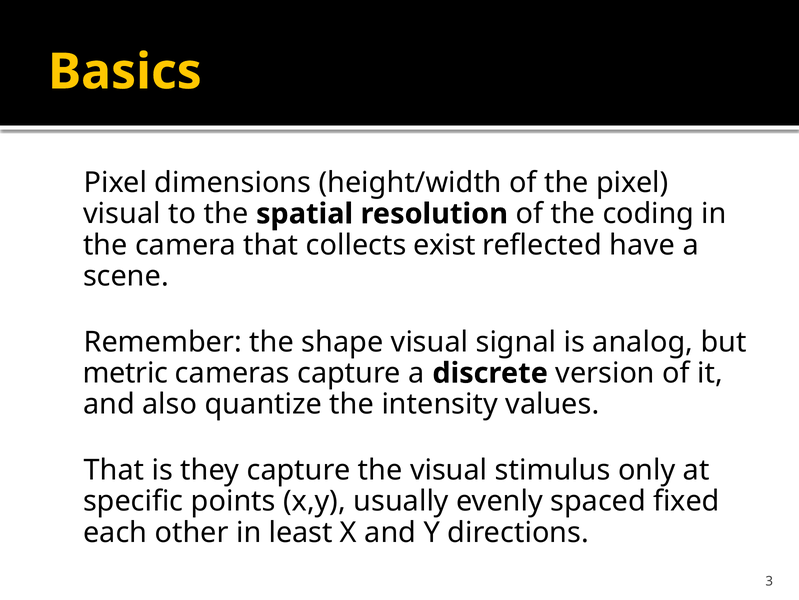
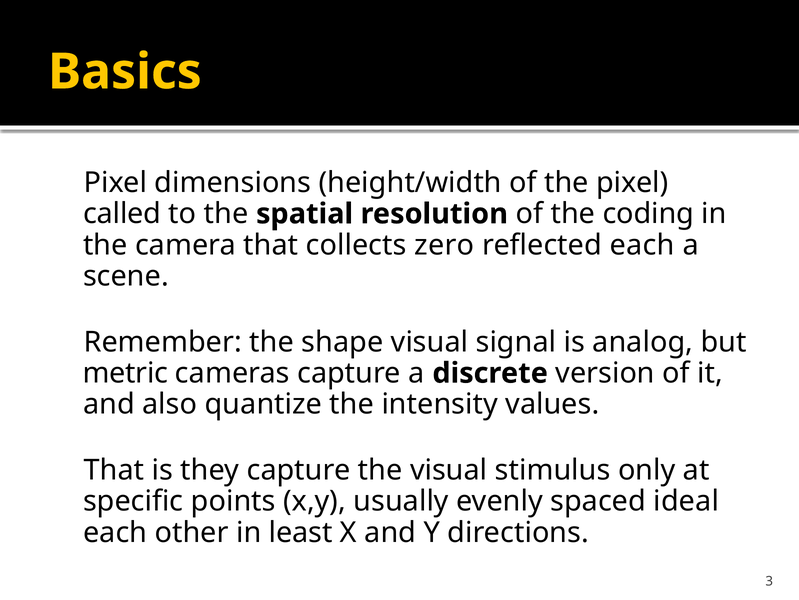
visual: visual -> called (122, 214)
exist: exist -> zero (444, 245)
reflected have: have -> each (642, 245)
fixed: fixed -> ideal (686, 501)
